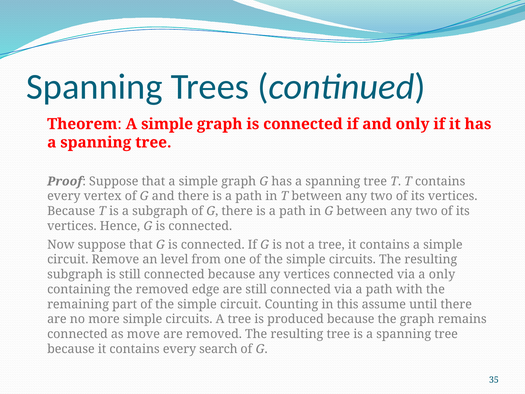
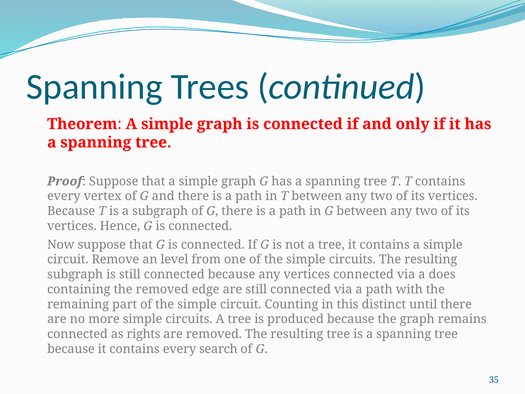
a only: only -> does (442, 274)
assume: assume -> distinct (384, 304)
move: move -> rights (143, 334)
